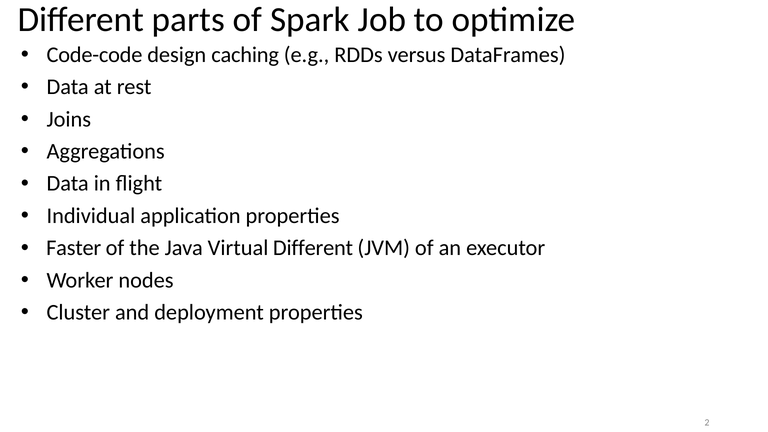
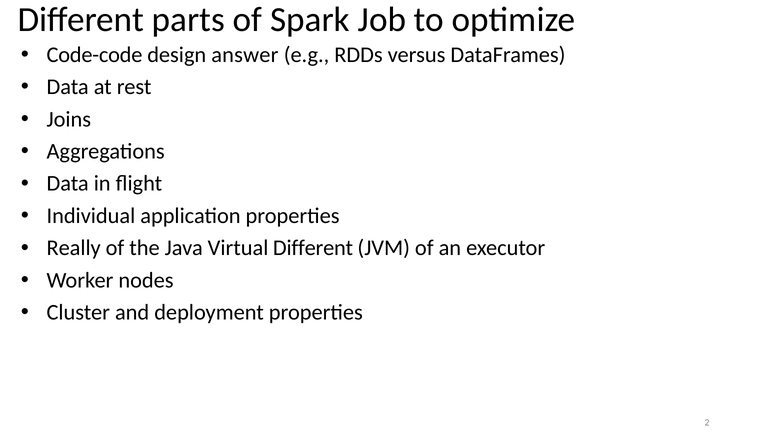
caching: caching -> answer (245, 55)
Faster: Faster -> Really (74, 248)
